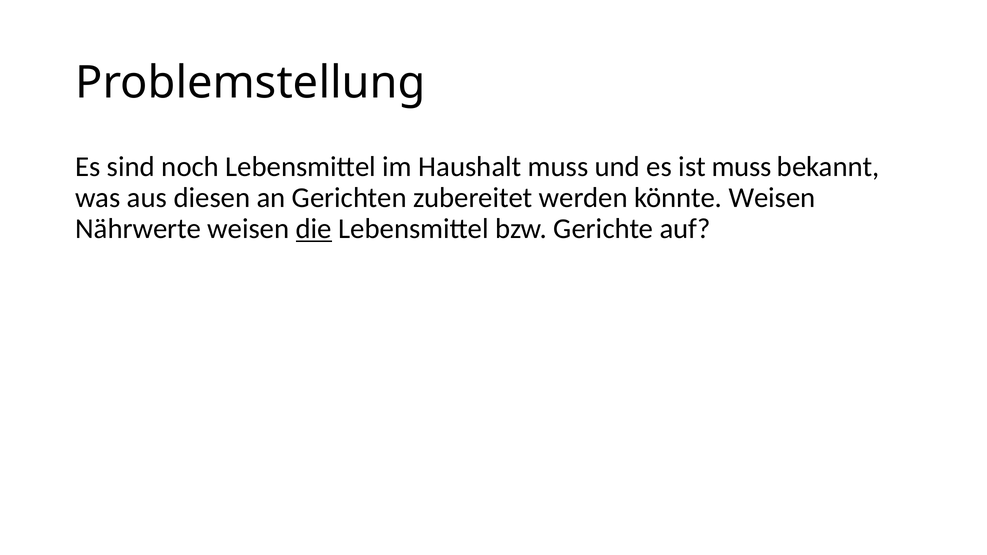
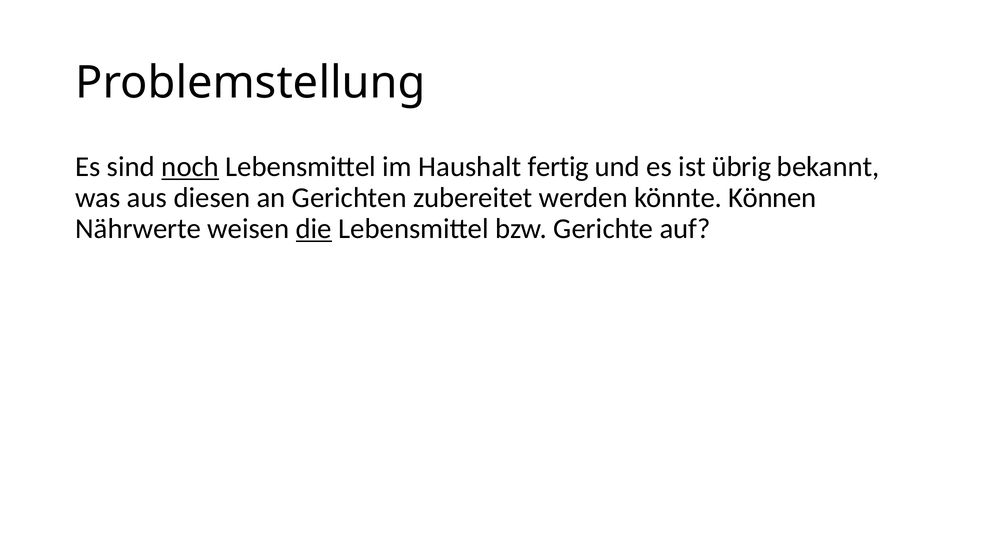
noch underline: none -> present (190, 167)
Haushalt muss: muss -> fertig (558, 167)
ist muss: muss -> übrig (741, 167)
könnte Weisen: Weisen -> Können (772, 198)
